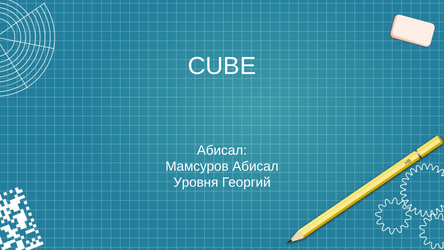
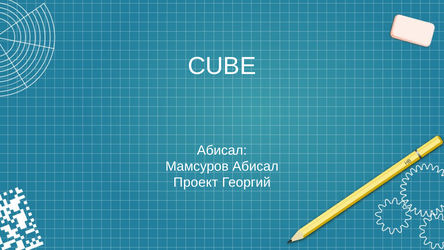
Уровня: Уровня -> Проект (196, 182)
